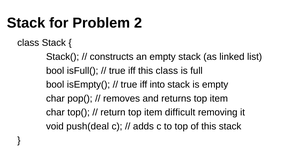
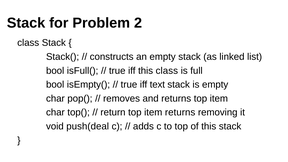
into: into -> text (157, 85)
item difficult: difficult -> returns (180, 112)
